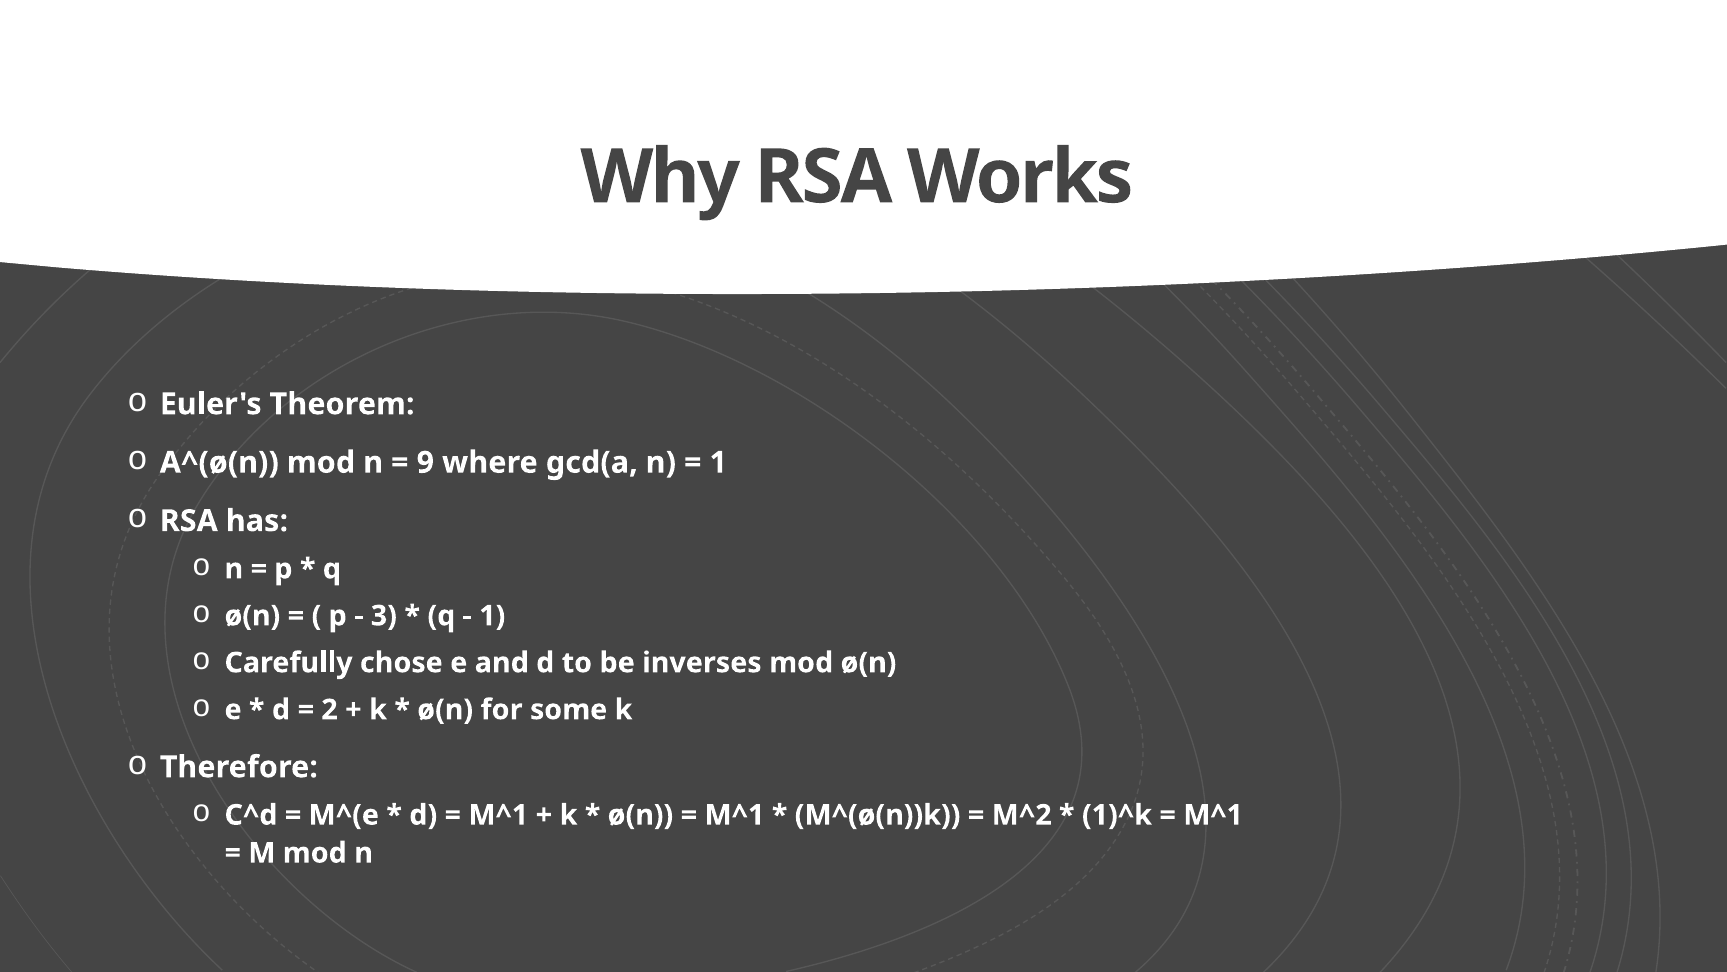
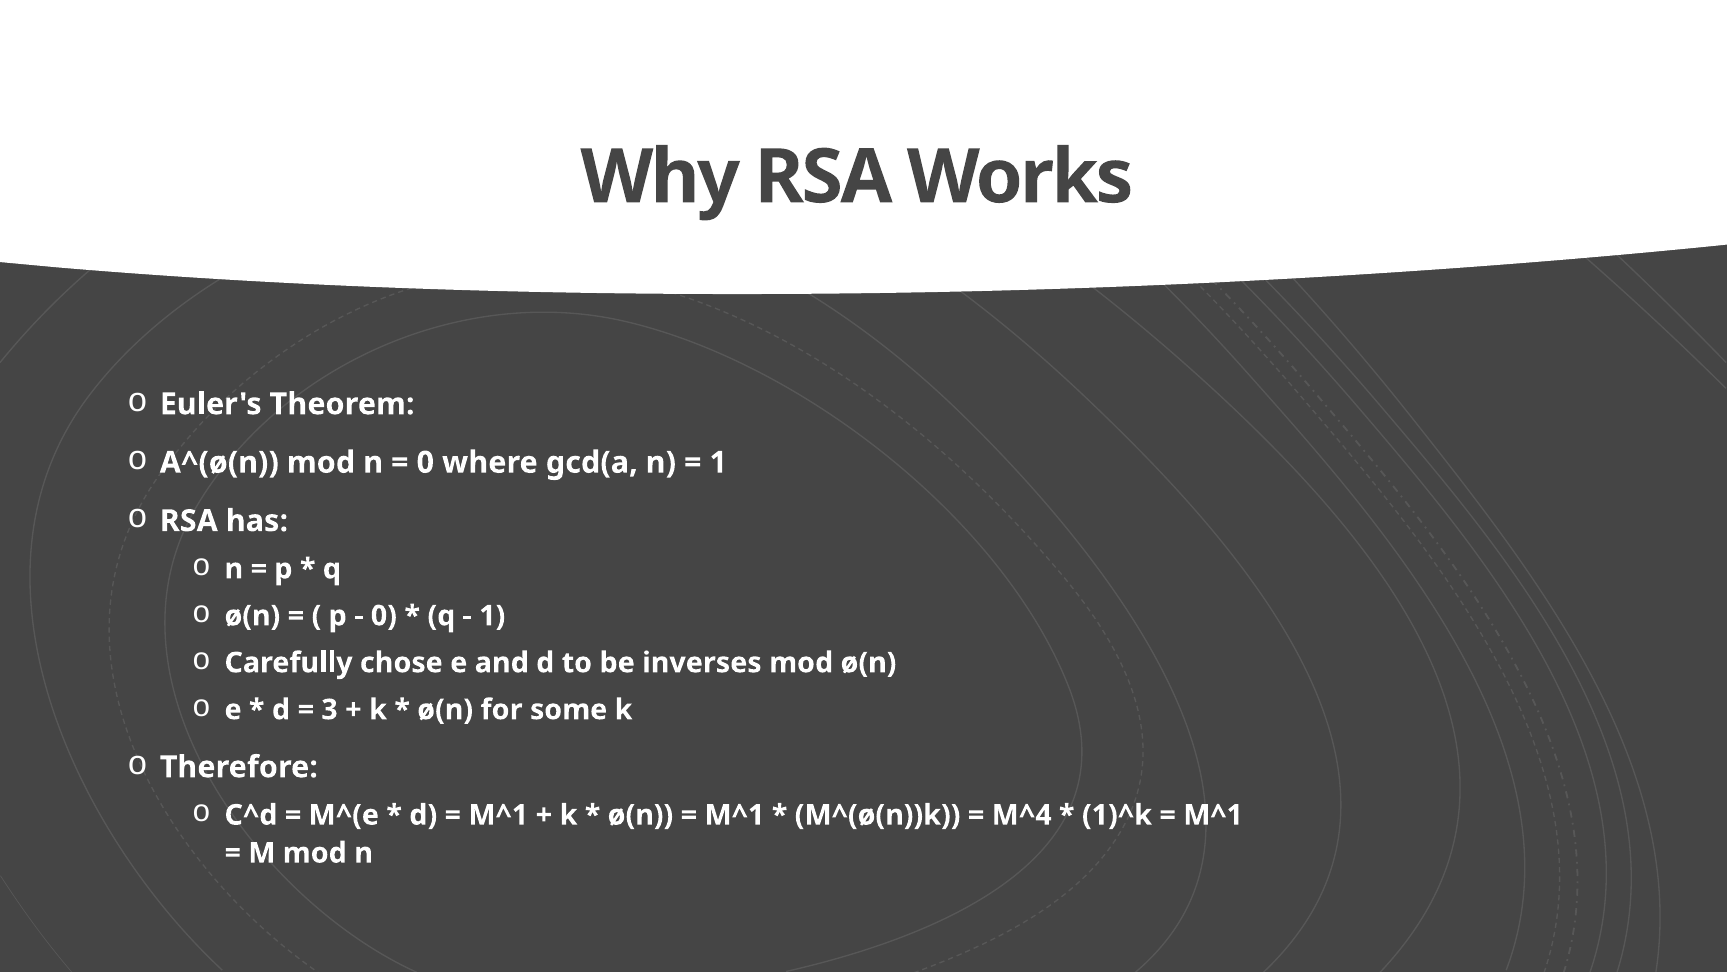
9: 9 -> 0 (425, 462)
3: 3 -> 0 (384, 616)
2: 2 -> 3 (330, 709)
M^2: M^2 -> M^4 (1022, 815)
